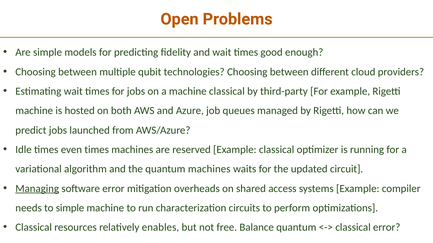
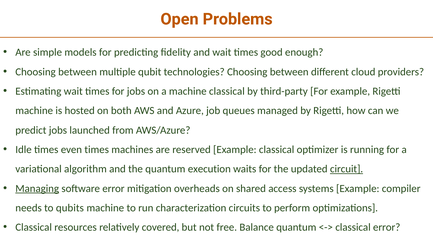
quantum machines: machines -> execution (209, 169)
circuit underline: none -> present (347, 169)
to simple: simple -> qubits (70, 208)
enables: enables -> covered (161, 228)
